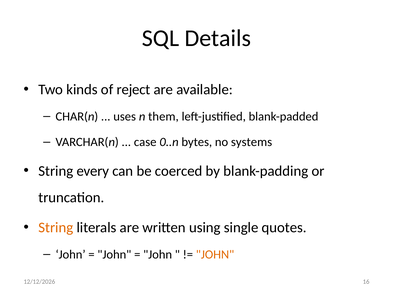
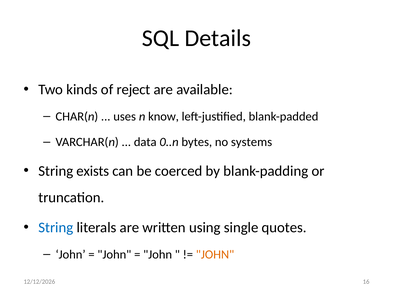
them: them -> know (164, 116)
case: case -> data (145, 142)
every: every -> exists (93, 171)
String colour: orange -> blue (56, 227)
